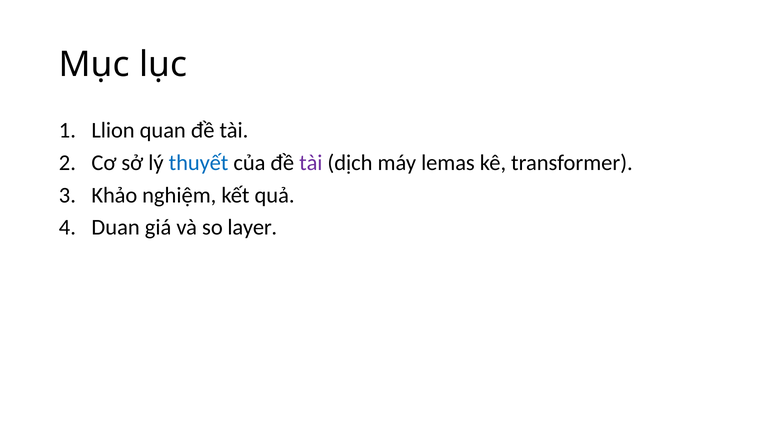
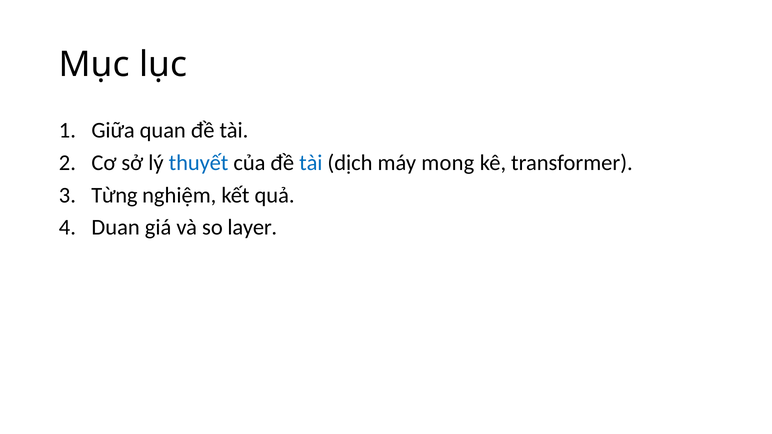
Llion: Llion -> Giữa (113, 131)
tài colour: purple -> blue (311, 163)
lemas: lemas -> mong (448, 163)
Khảo: Khảo -> Từng (114, 195)
